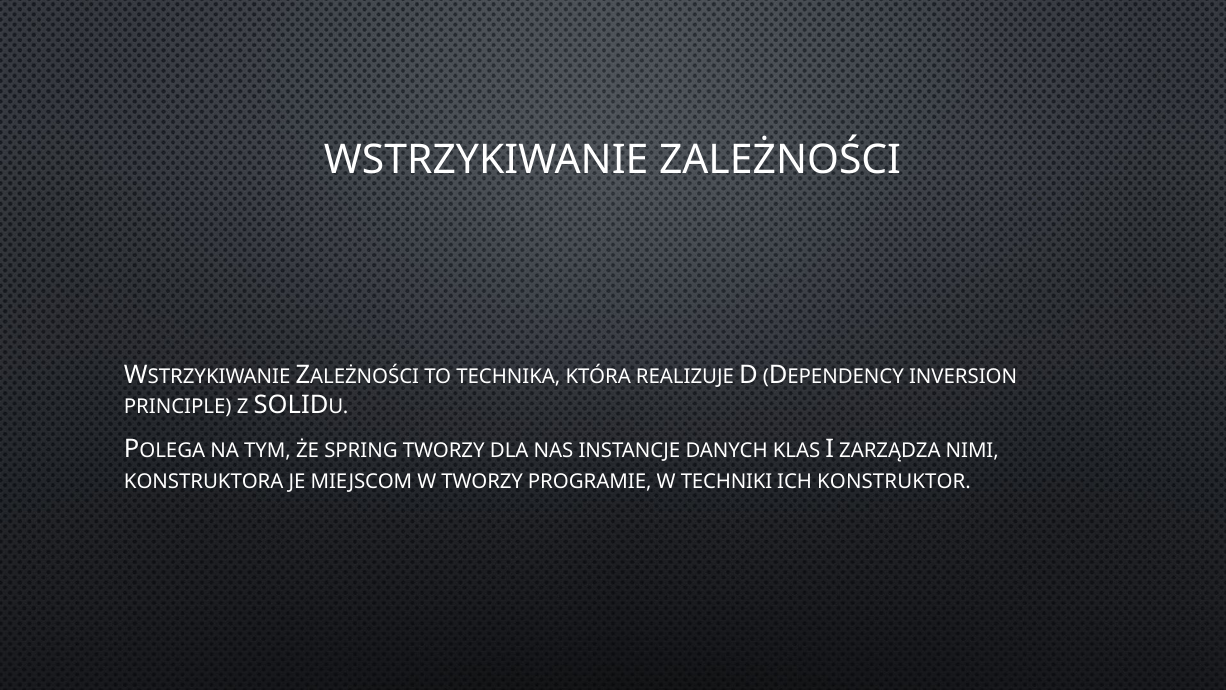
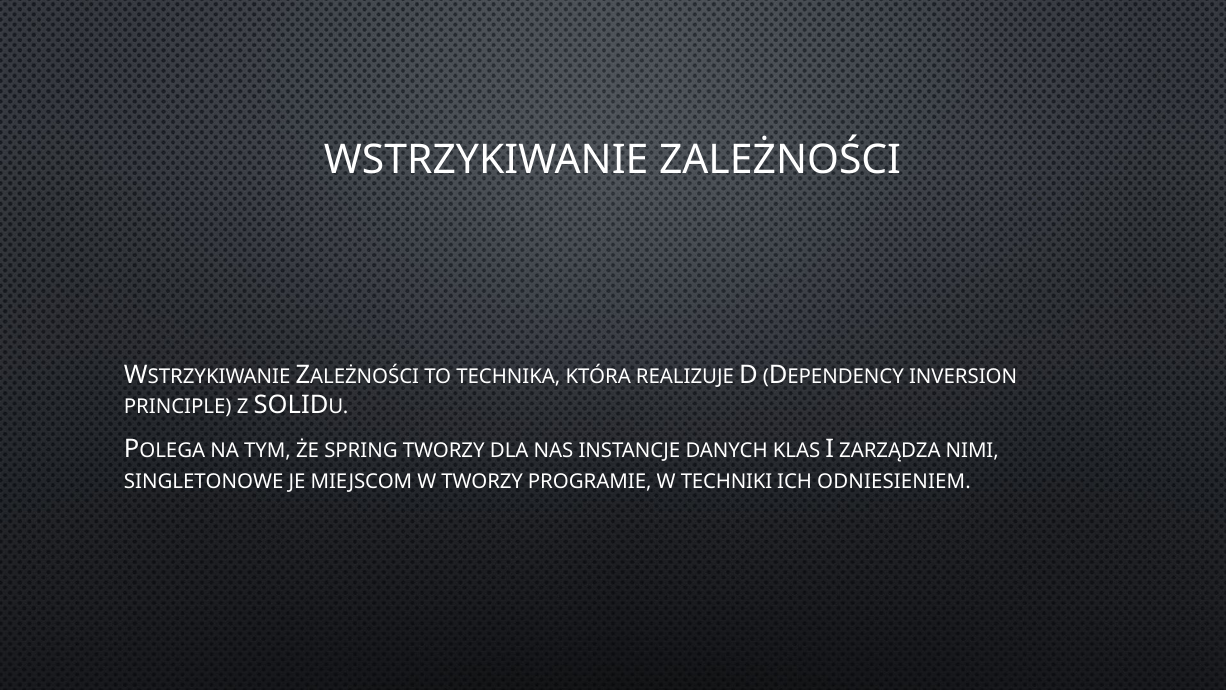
KONSTRUKTORA: KONSTRUKTORA -> SINGLETONOWE (204, 481)
KONSTRUKTOR: KONSTRUKTOR -> ODNIESIENIEM (894, 481)
